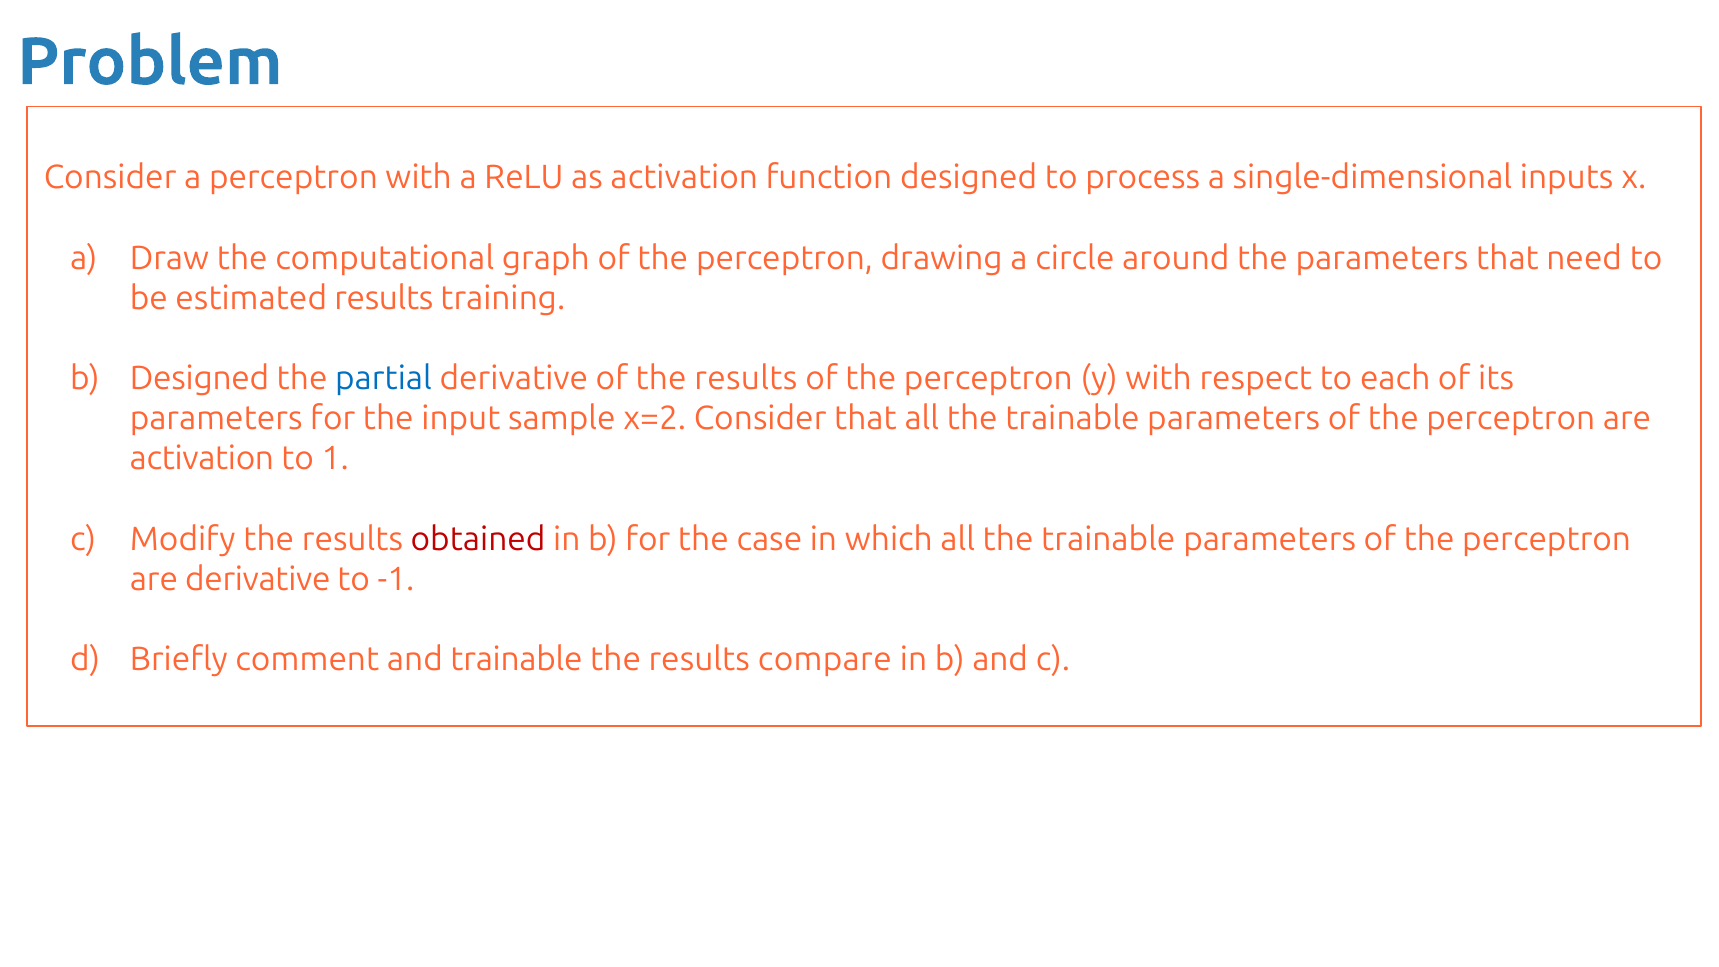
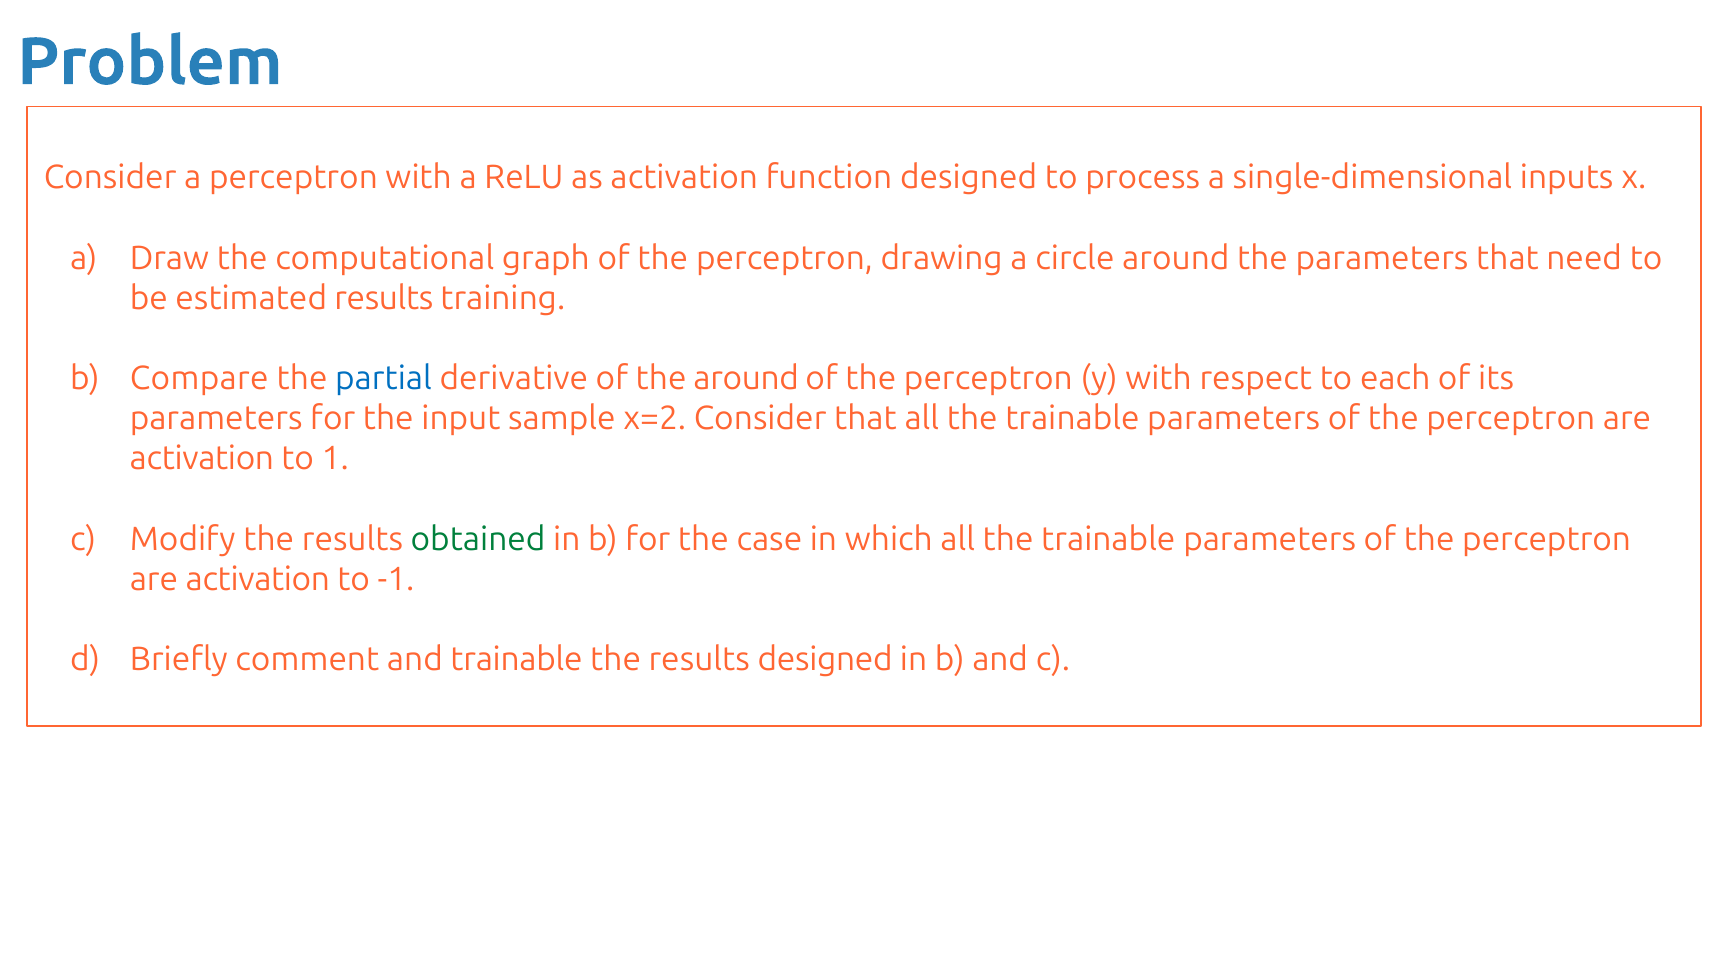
b Designed: Designed -> Compare (199, 379)
of the results: results -> around (746, 379)
obtained colour: red -> green (478, 539)
derivative: derivative -> activation (258, 579)
results compare: compare -> designed (825, 660)
